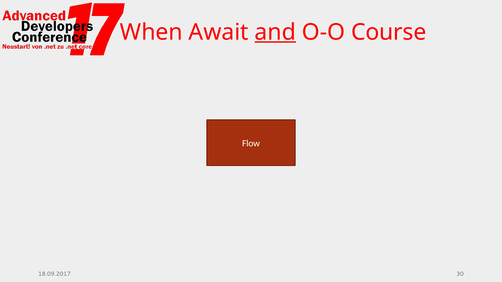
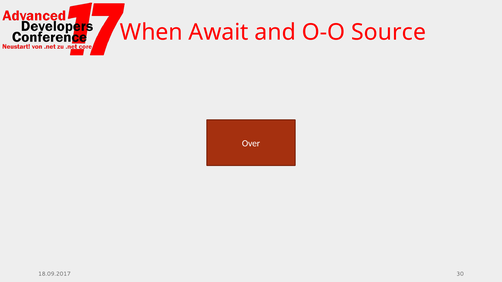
and underline: present -> none (275, 32)
Course: Course -> Source (389, 32)
Flow: Flow -> Over (251, 143)
